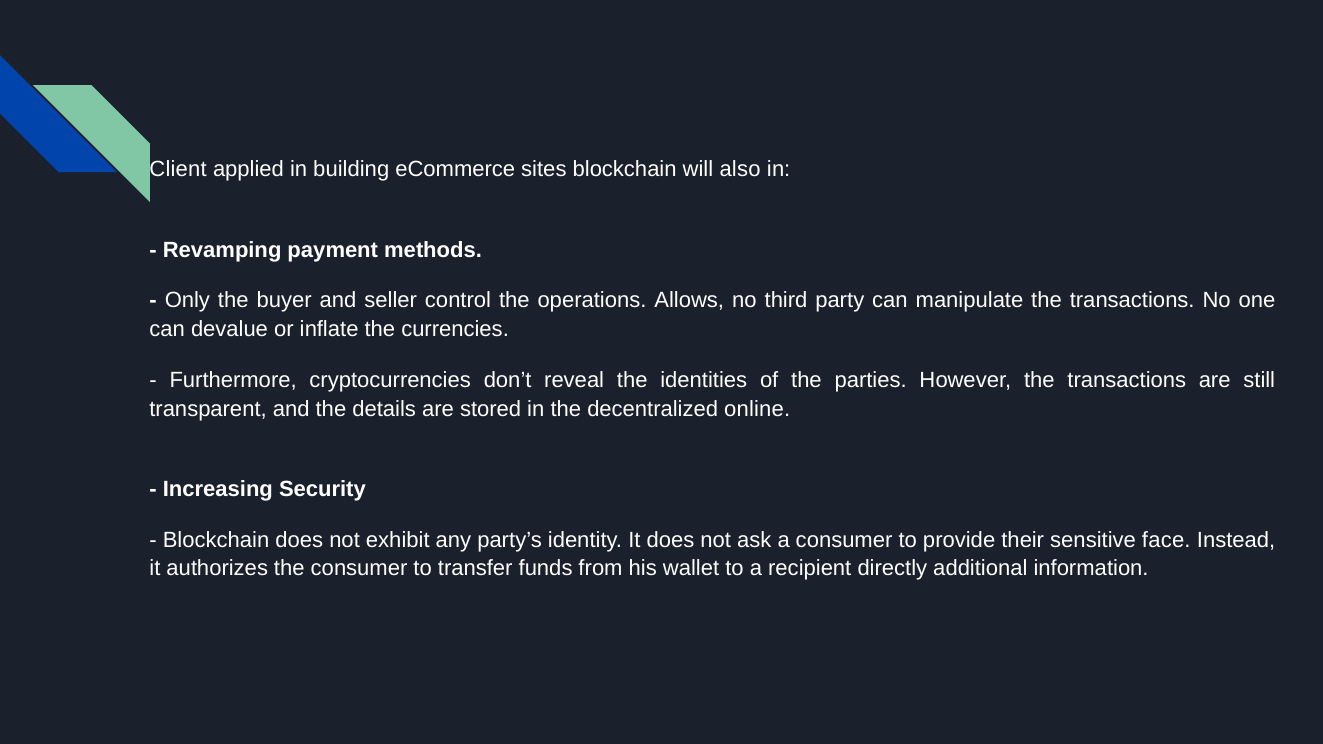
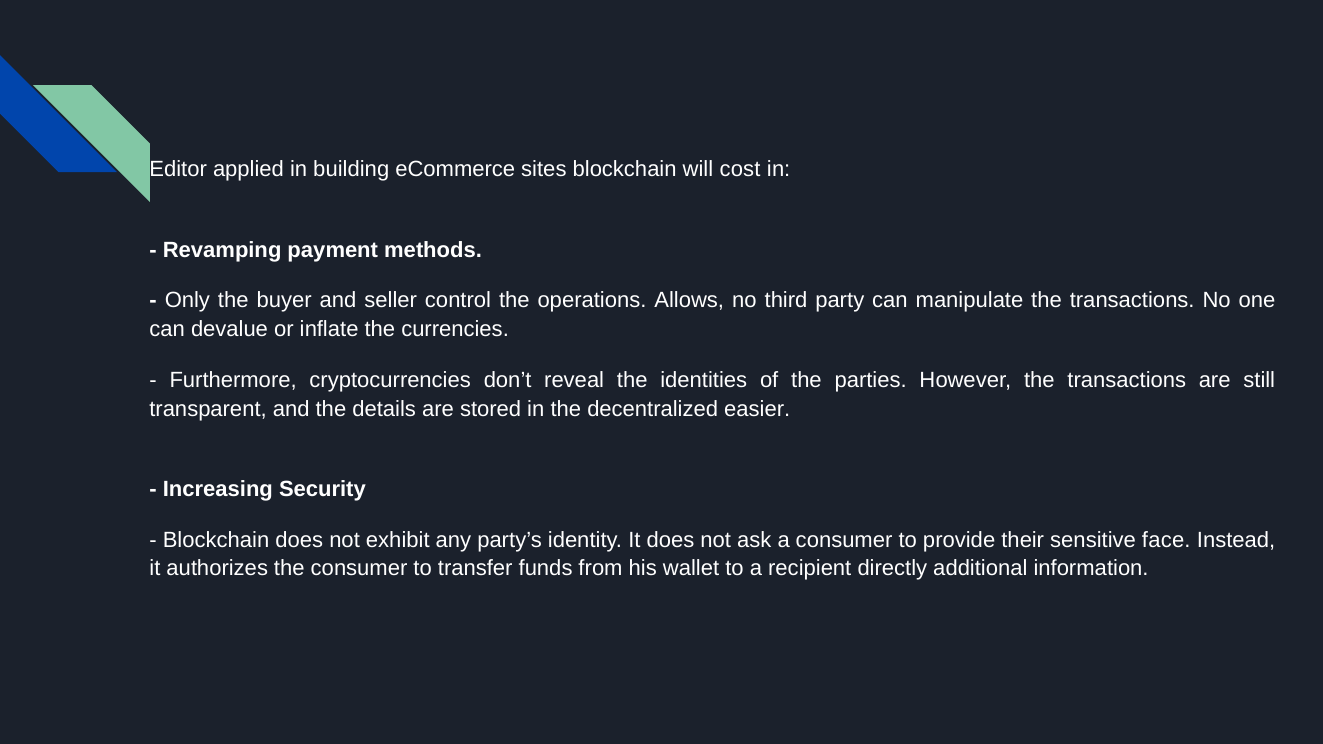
Client: Client -> Editor (178, 170)
also: also -> cost (740, 170)
online: online -> easier (757, 409)
